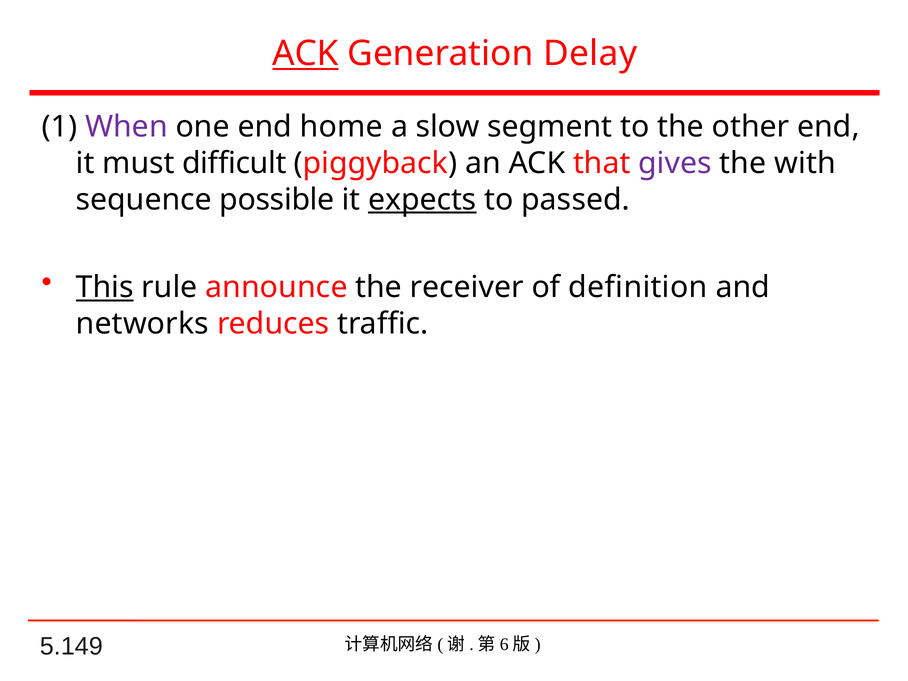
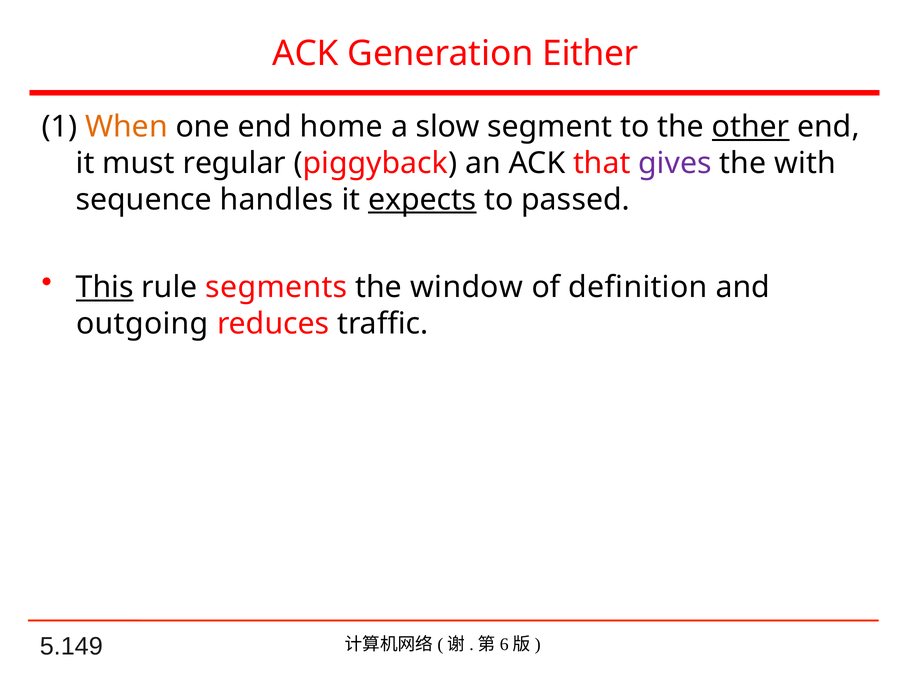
ACK underline: present -> none (305, 54)
Delay: Delay -> Either (590, 54)
When colour: purple -> orange (126, 127)
other underline: none -> present (751, 127)
difficult: difficult -> regular (234, 163)
possible: possible -> handles (277, 200)
announce: announce -> segments (276, 287)
receiver: receiver -> window (467, 287)
networks: networks -> outgoing (142, 324)
